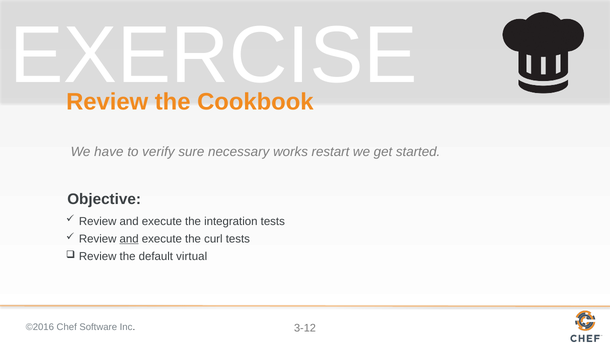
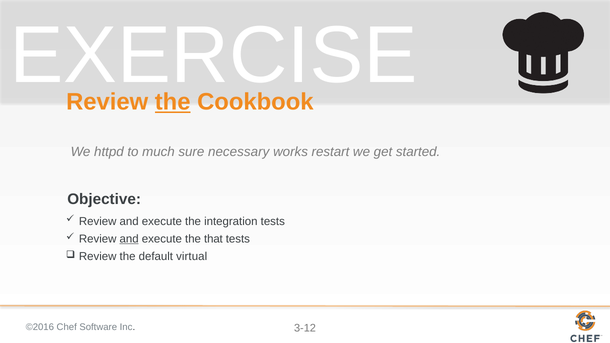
the underline: none -> present (173, 102)
have: have -> httpd (109, 152)
verify: verify -> much (158, 152)
curl: curl -> that (213, 239)
